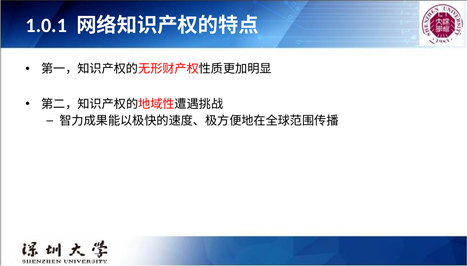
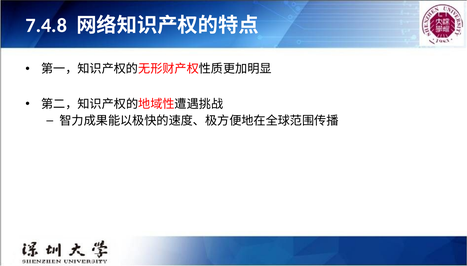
1.0.1: 1.0.1 -> 7.4.8 (46, 25)
